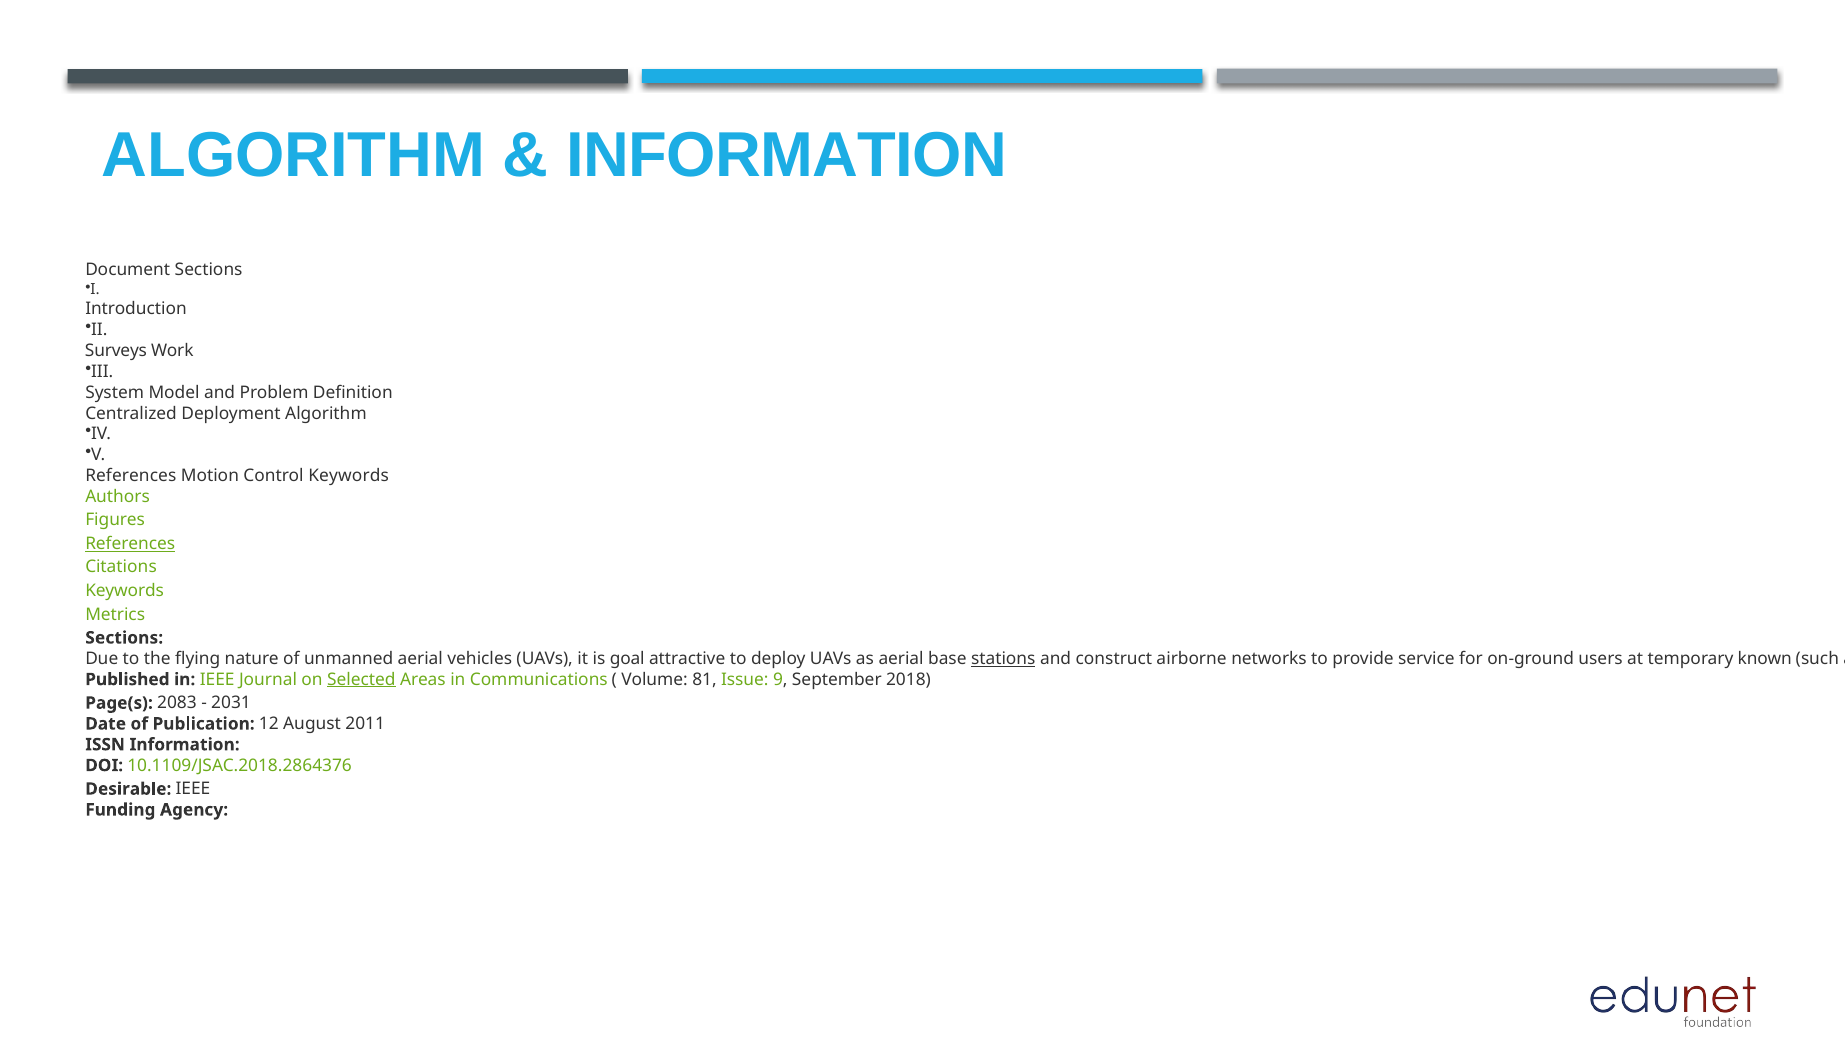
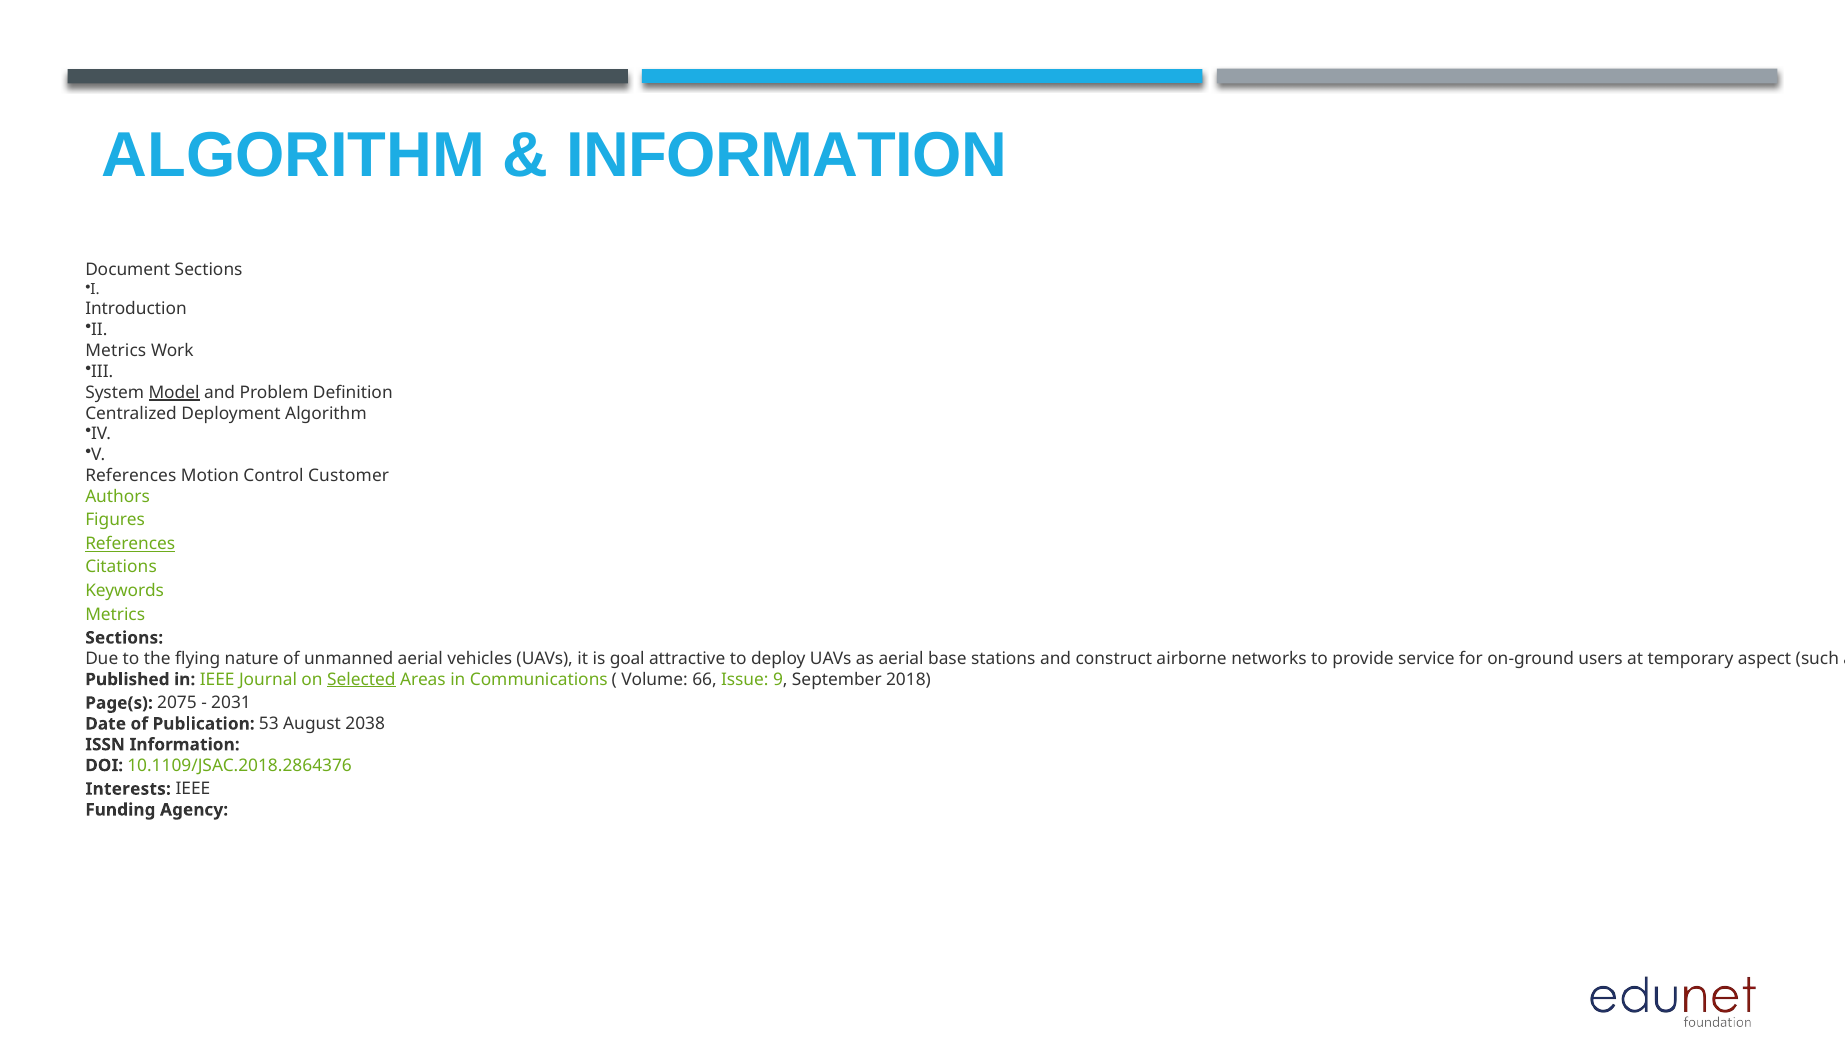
Surveys: Surveys -> Metrics (116, 351)
Model underline: none -> present (174, 392)
Control Keywords: Keywords -> Customer (349, 476)
stations underline: present -> none (1003, 659)
temporary known: known -> aspect (1765, 659)
81: 81 -> 66 (705, 679)
2083: 2083 -> 2075 (177, 703)
12: 12 -> 53 (269, 724)
2011: 2011 -> 2038 (365, 724)
Desirable: Desirable -> Interests (128, 789)
